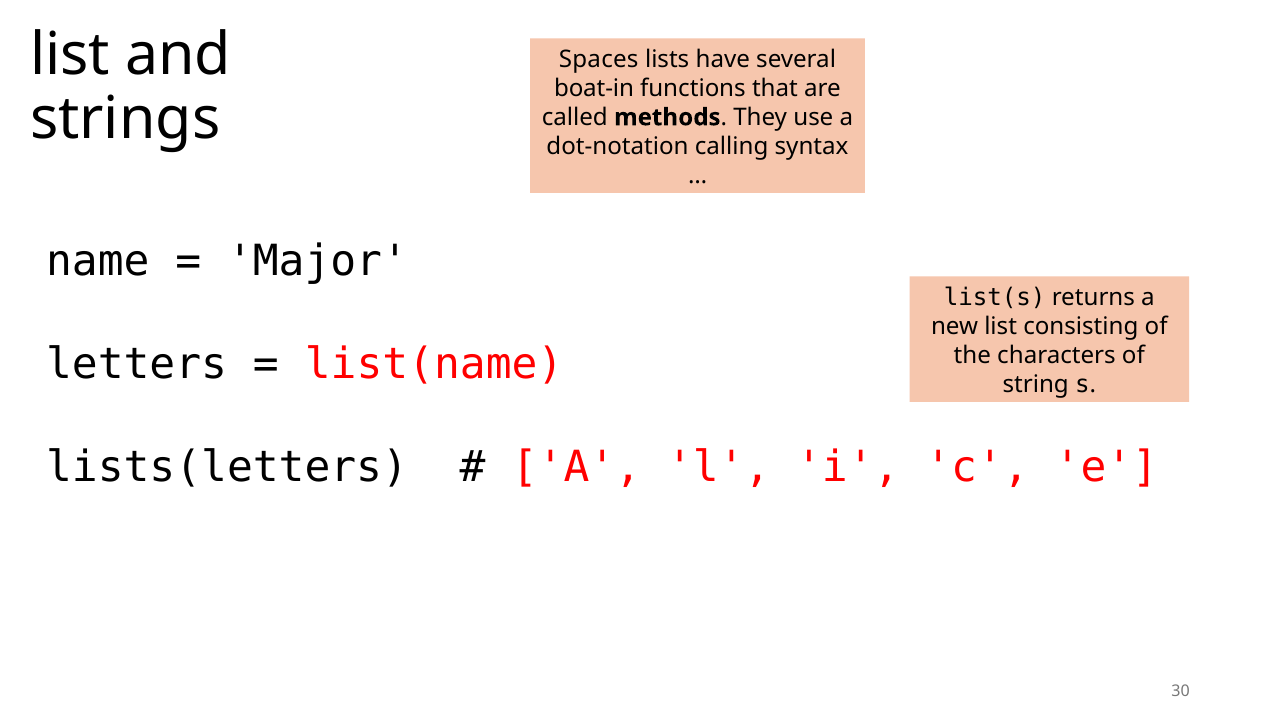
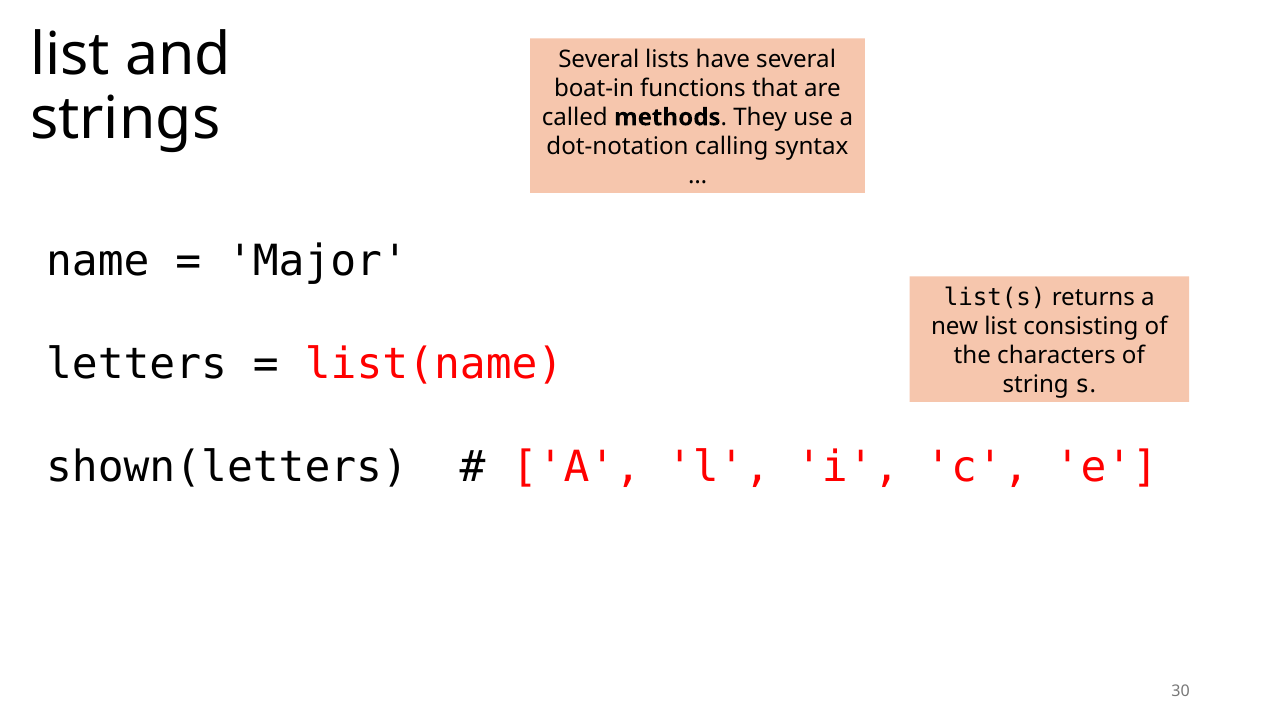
Spaces: Spaces -> Several (599, 59)
lists(letters: lists(letters -> shown(letters (227, 467)
